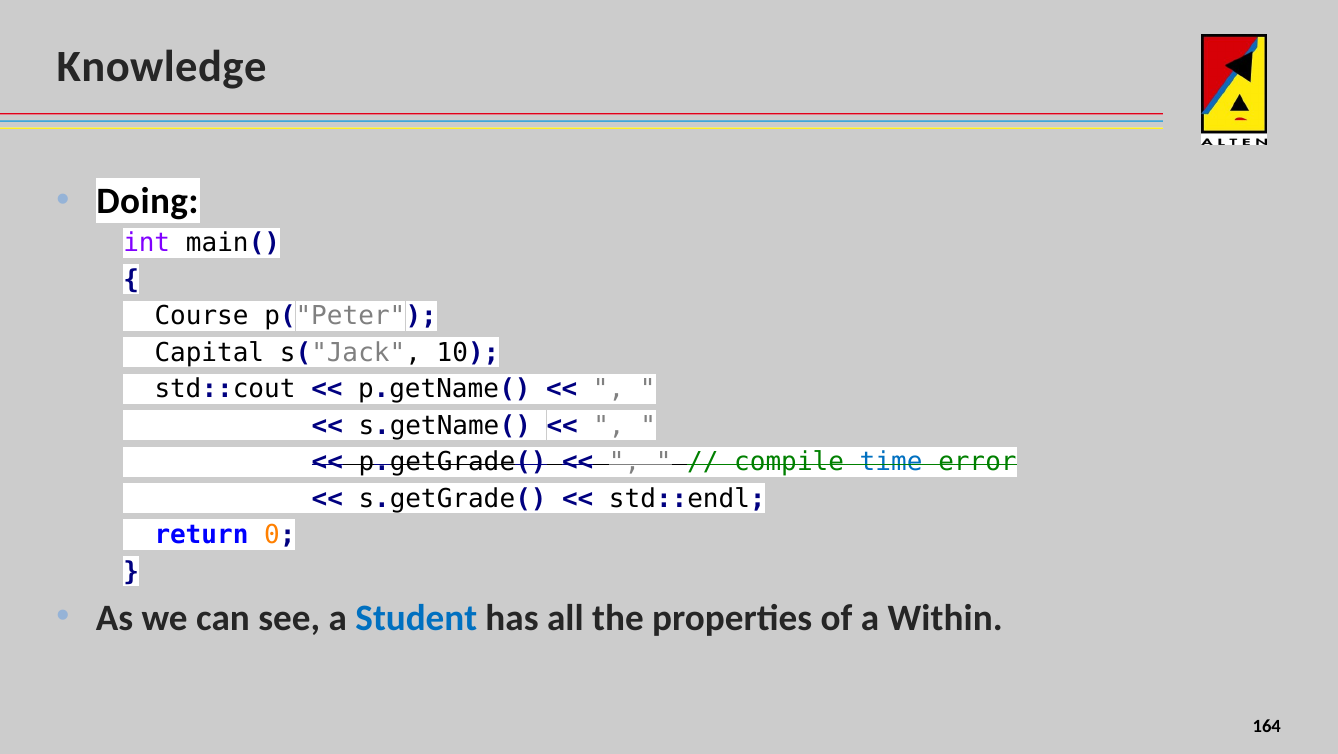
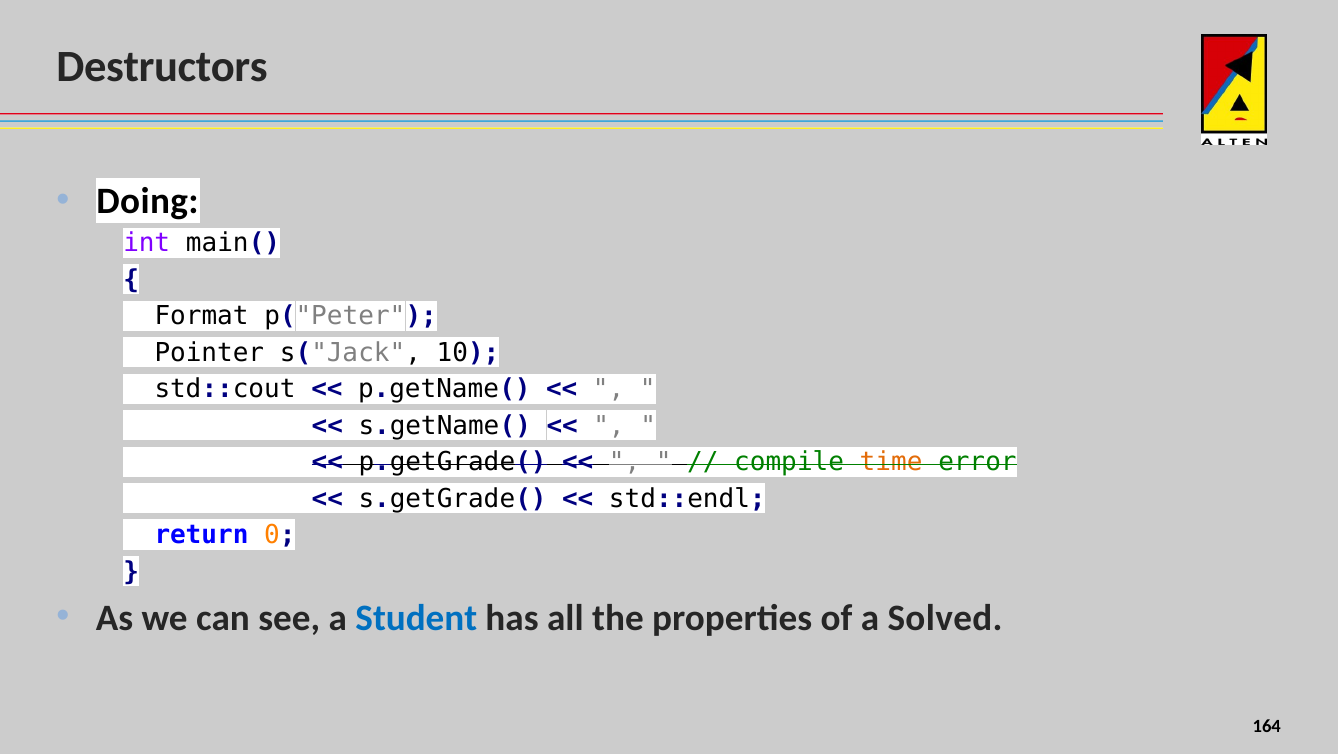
Knowledge: Knowledge -> Destructors (162, 67)
Course: Course -> Format (202, 316)
Capital: Capital -> Pointer (209, 352)
time colour: blue -> orange (891, 462)
Within: Within -> Solved (945, 617)
